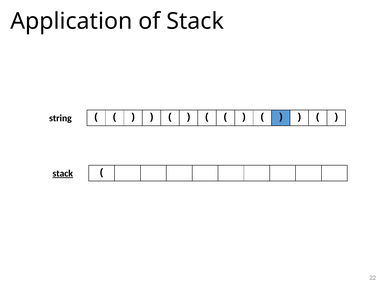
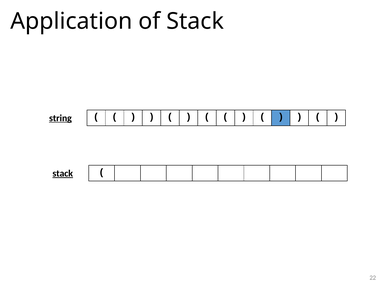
string underline: none -> present (60, 118)
